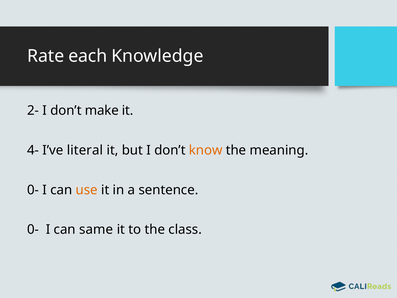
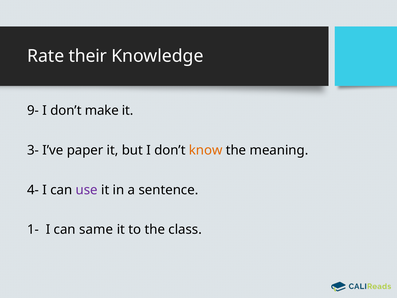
each: each -> their (88, 56)
2-: 2- -> 9- (33, 111)
4-: 4- -> 3- (33, 150)
literal: literal -> paper (85, 150)
0-: 0- -> 4- (33, 190)
use colour: orange -> purple (87, 190)
0-: 0- -> 1- (33, 229)
